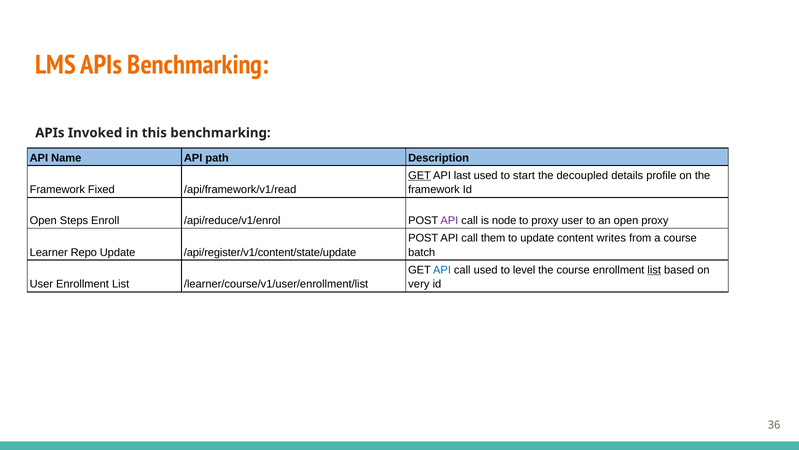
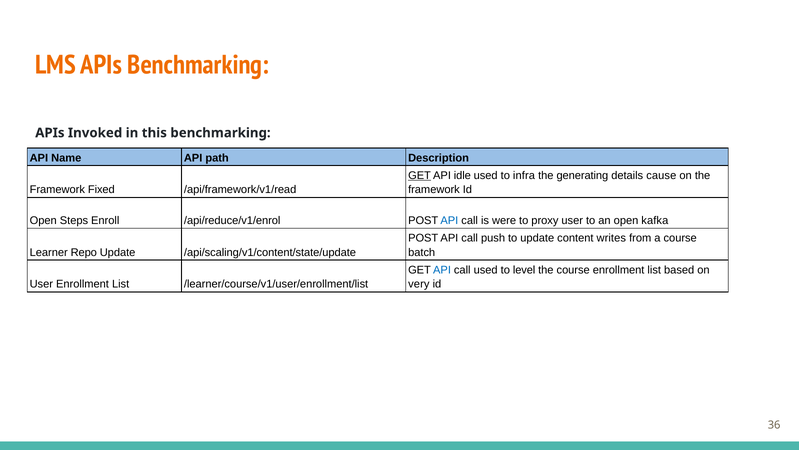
last: last -> idle (462, 175)
start: start -> infra (524, 175)
decoupled: decoupled -> generating (582, 175)
profile: profile -> cause (661, 175)
API colour: purple -> blue (449, 220)
node: node -> were (504, 220)
open proxy: proxy -> kafka (655, 220)
them: them -> push (493, 238)
/api/register/v1/content/state/update: /api/register/v1/content/state/update -> /api/scaling/v1/content/state/update (270, 252)
list underline: present -> none (654, 270)
